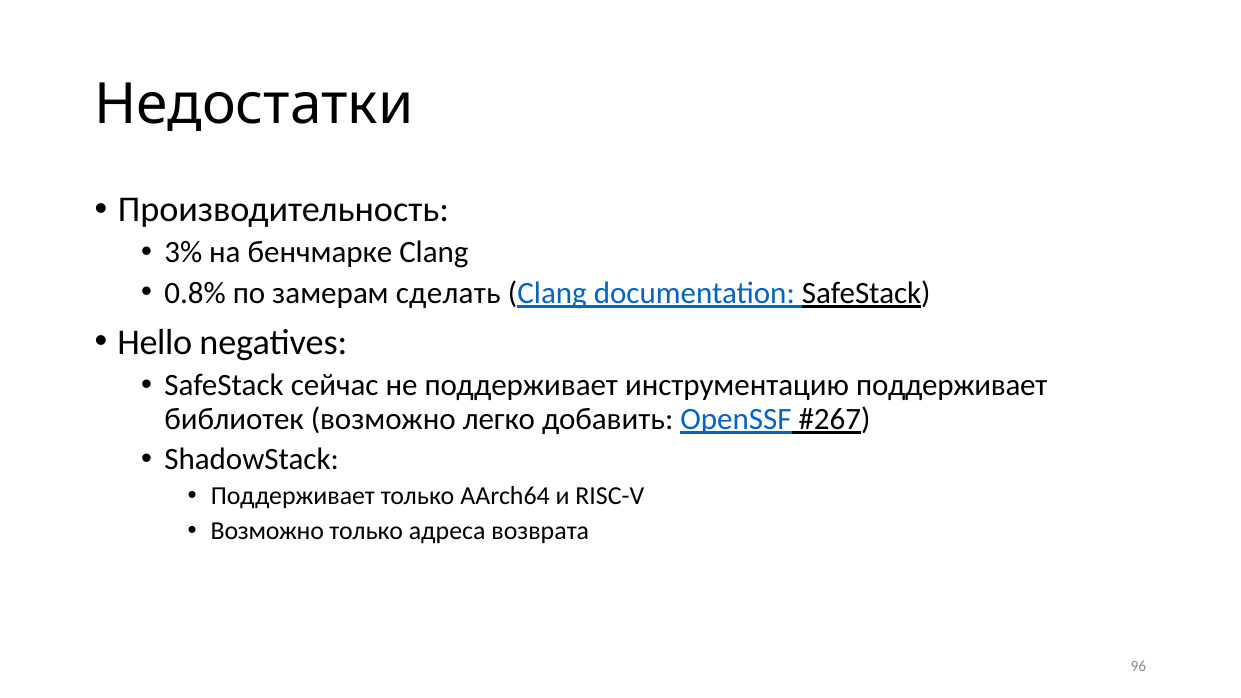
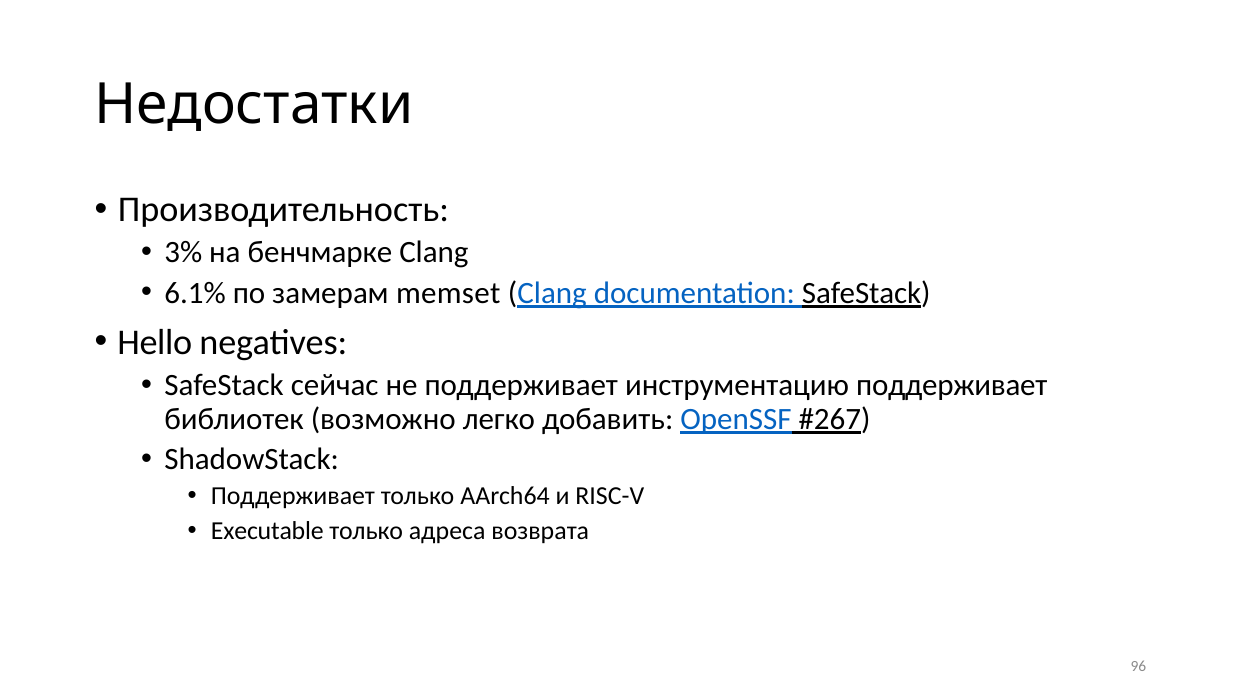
0.8%: 0.8% -> 6.1% (195, 293)
сделать: сделать -> memset (448, 293)
Возможно: Возможно -> Executable (267, 531)
